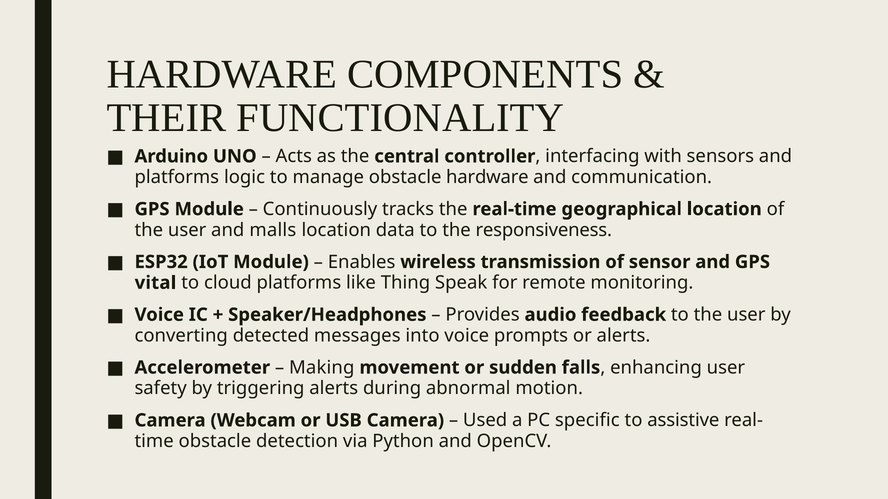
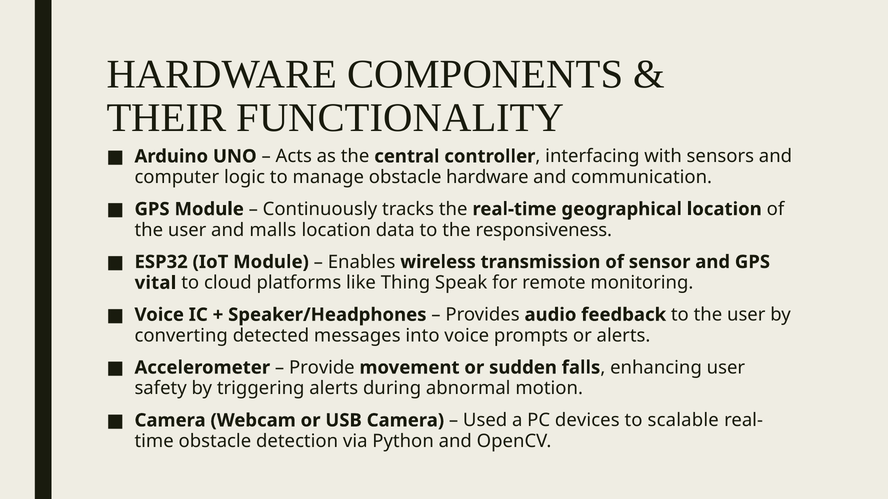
platforms: platforms -> computer (177, 177)
Making: Making -> Provide (322, 368)
specific: specific -> devices (587, 421)
assistive: assistive -> scalable (683, 421)
